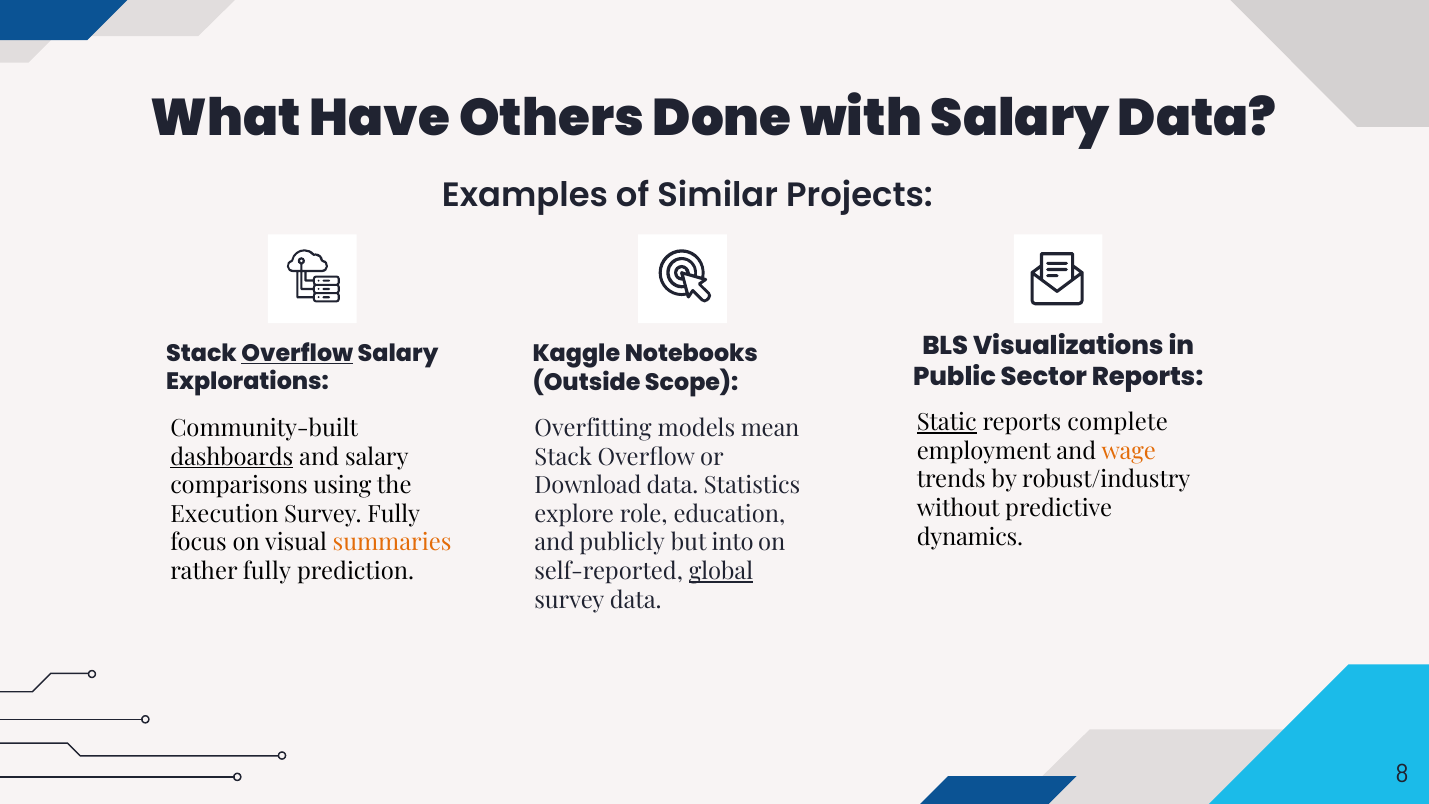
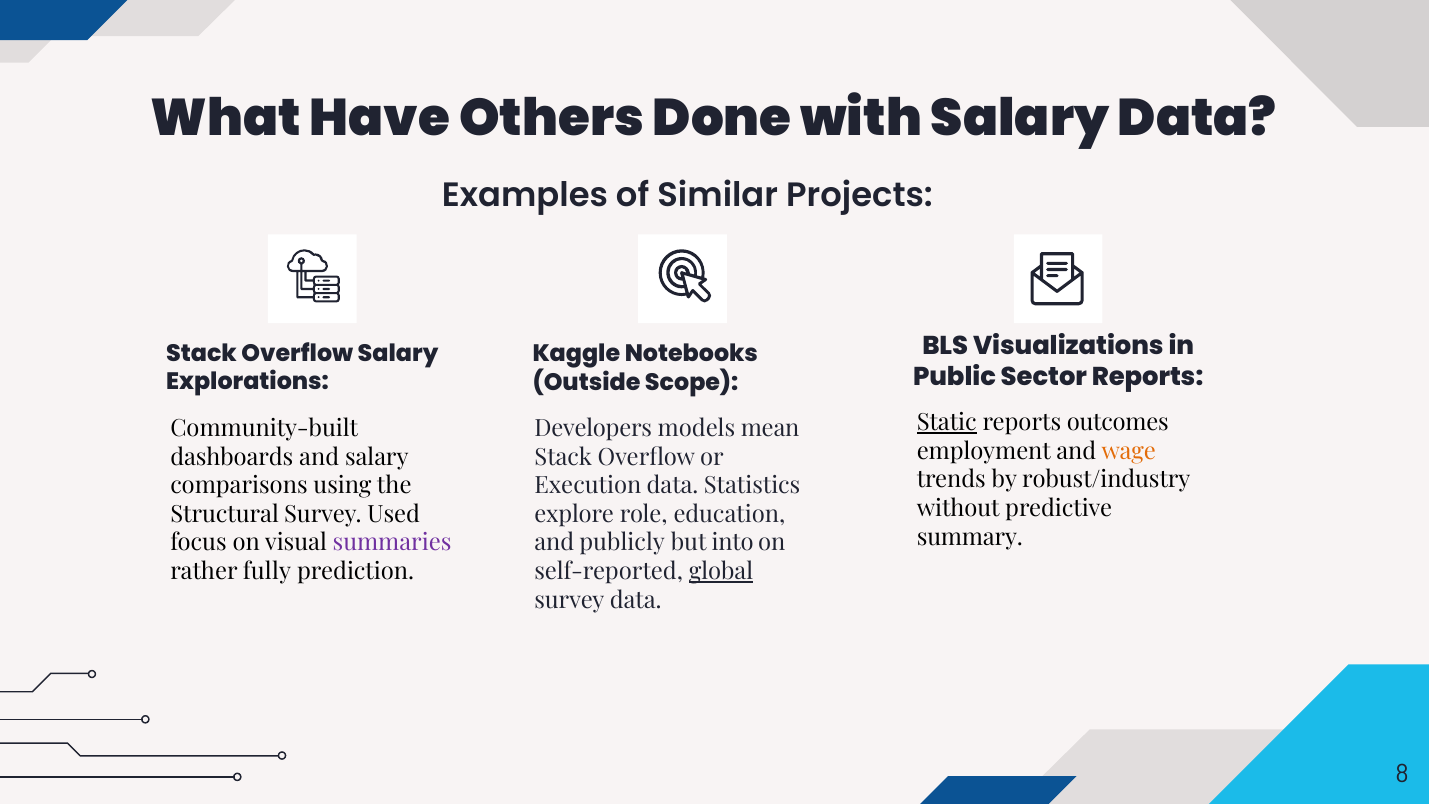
Overflow underline: present -> none (297, 353)
complete: complete -> outcomes (1118, 423)
Overfitting: Overfitting -> Developers (593, 429)
dashboards underline: present -> none (232, 457)
Download: Download -> Execution (588, 486)
Execution: Execution -> Structural (225, 514)
Survey Fully: Fully -> Used (394, 514)
dynamics: dynamics -> summary (970, 537)
summaries colour: orange -> purple (392, 543)
